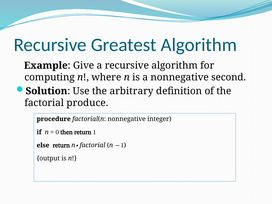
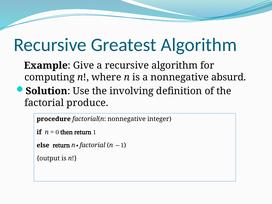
second: second -> absurd (229, 77)
arbitrary: arbitrary -> involving (132, 91)
